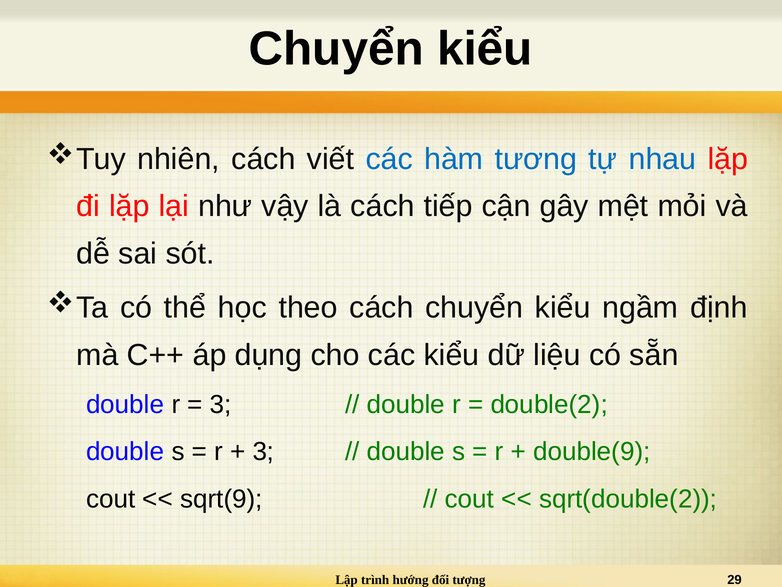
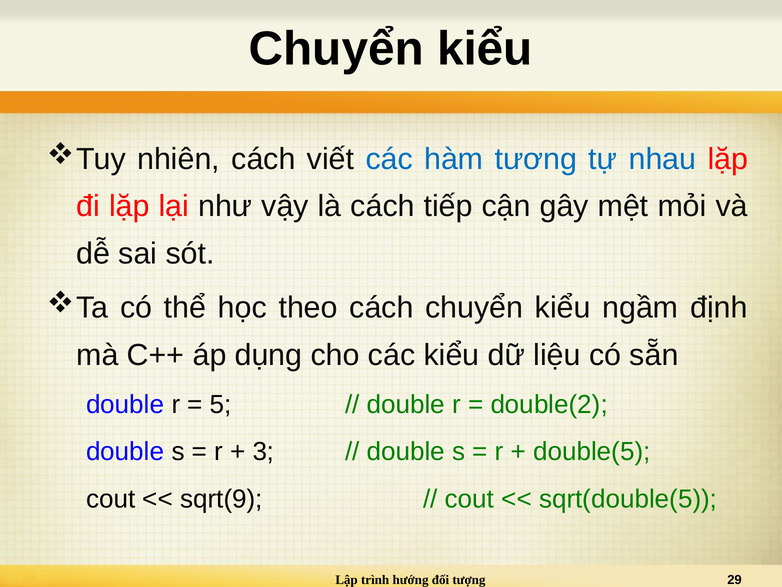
3: 3 -> 5 (221, 404)
double(9: double(9 -> double(5 (592, 451)
sqrt(double(2: sqrt(double(2 -> sqrt(double(5 (628, 499)
